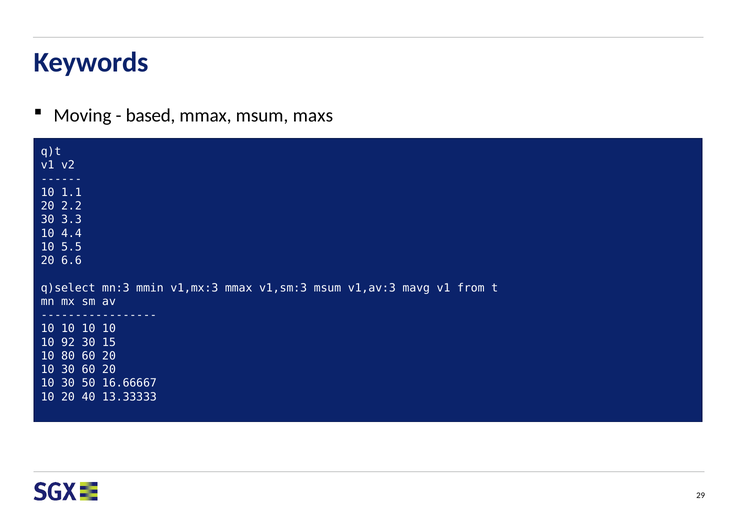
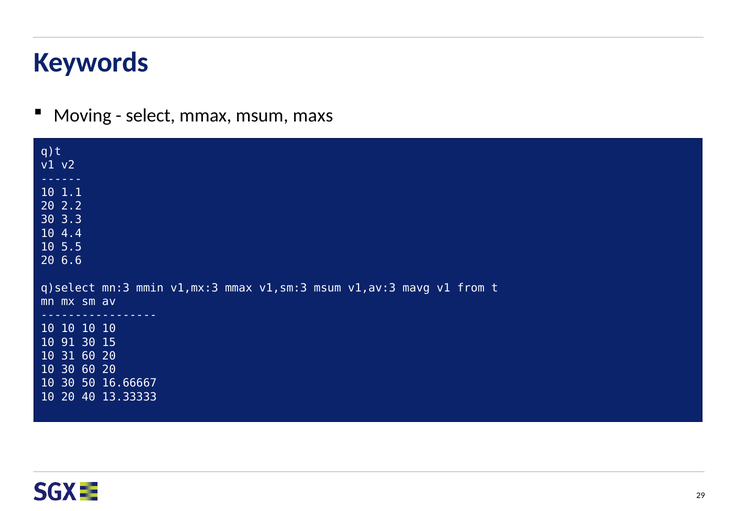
based: based -> select (150, 116)
92: 92 -> 91 (68, 342)
80: 80 -> 31 (68, 356)
